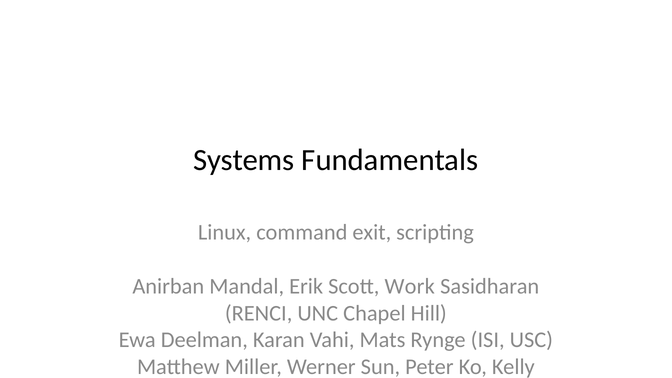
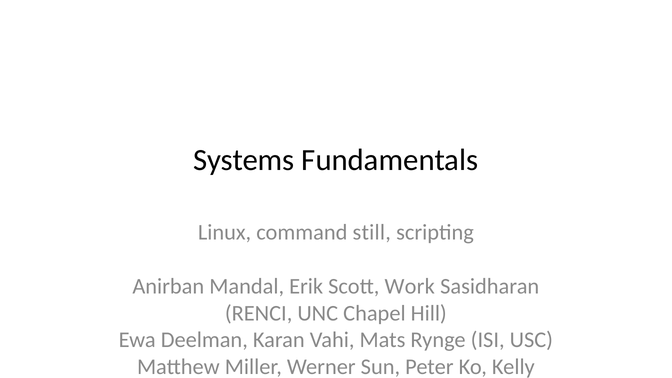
exit: exit -> still (372, 233)
